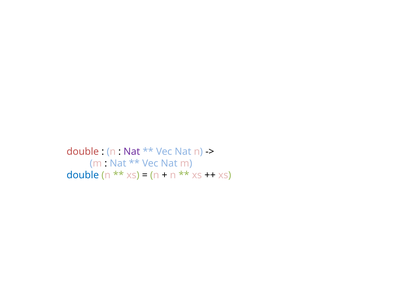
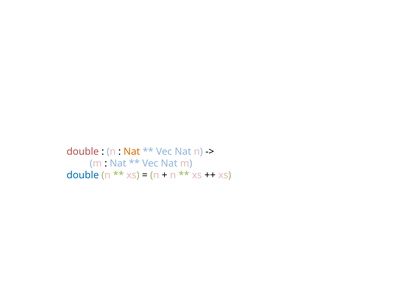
Nat colour: purple -> orange (132, 152)
